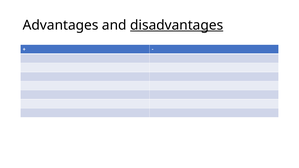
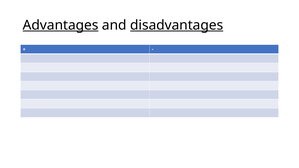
Advantages underline: none -> present (61, 25)
